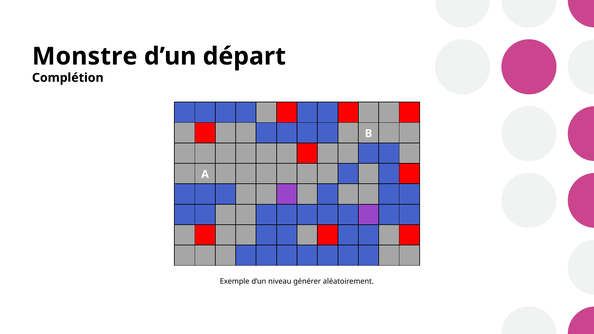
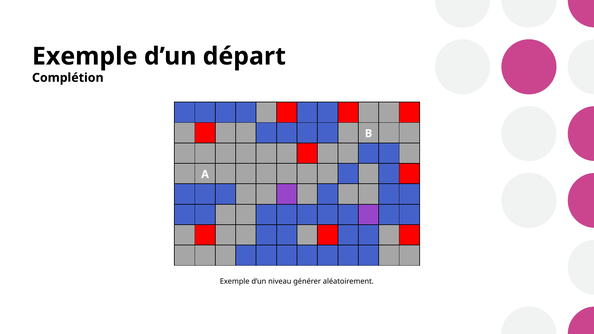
Monstre: Monstre -> Exemple (85, 56)
